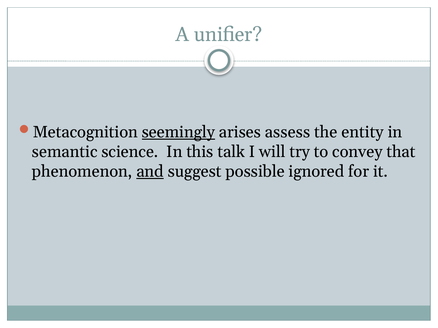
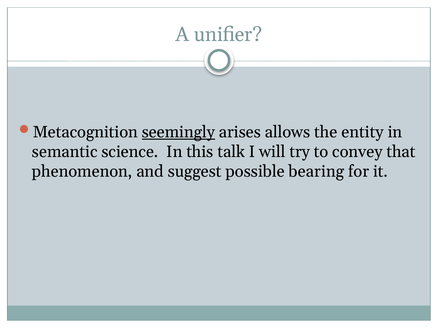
assess: assess -> allows (288, 132)
and underline: present -> none (150, 172)
ignored: ignored -> bearing (316, 172)
